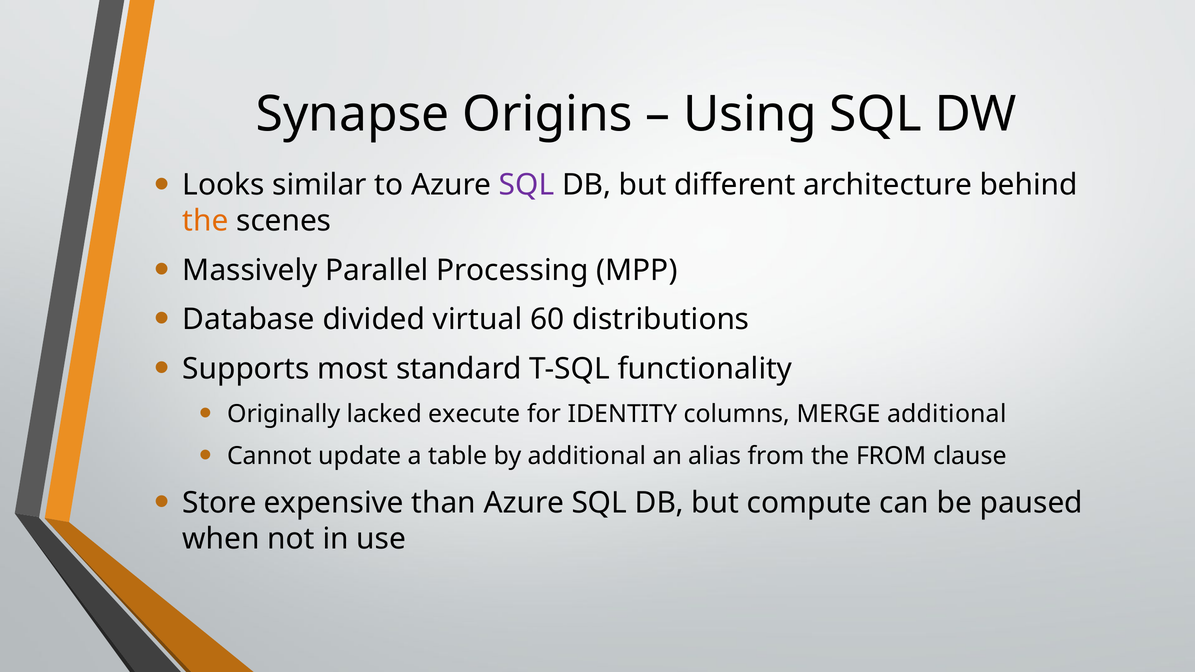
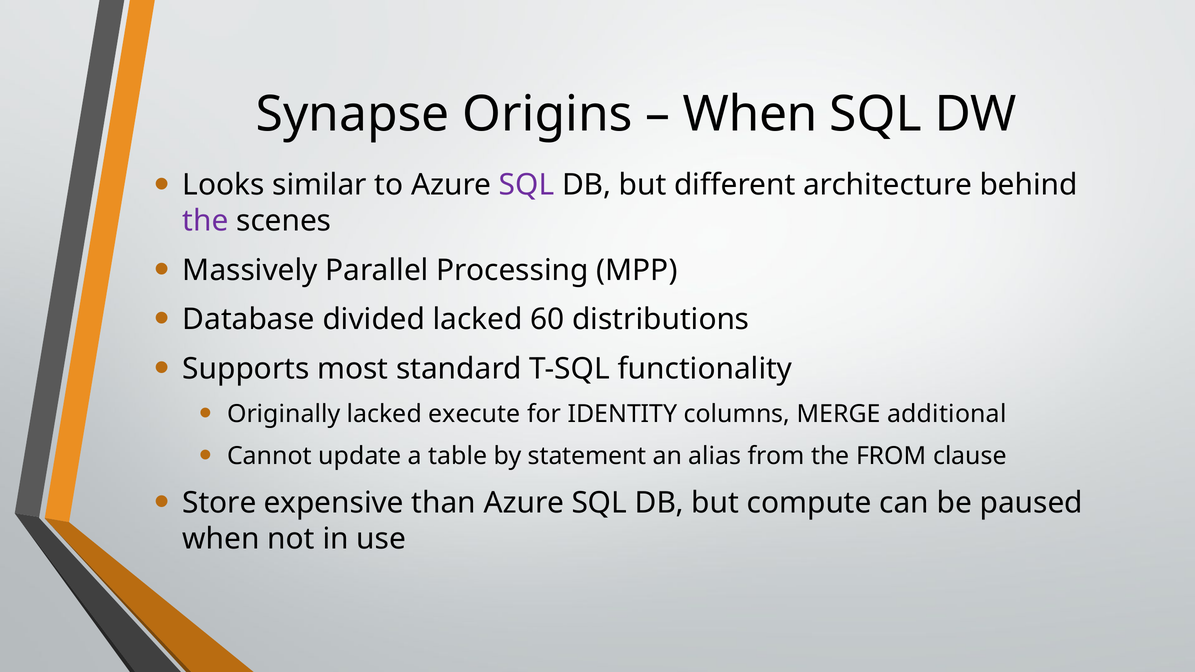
Using: Using -> When (750, 115)
the colour: orange -> purple (205, 221)
divided virtual: virtual -> lacked (478, 320)
by additional: additional -> statement (587, 456)
